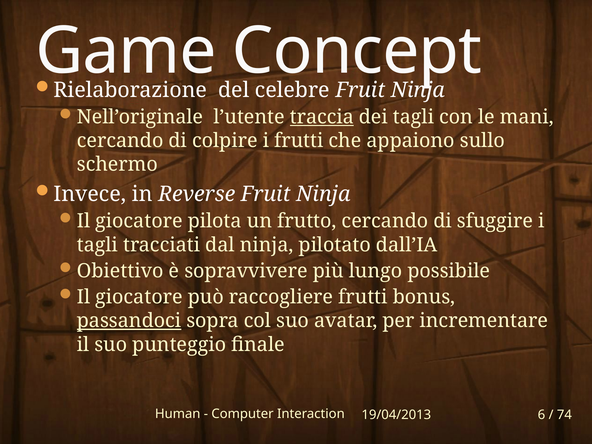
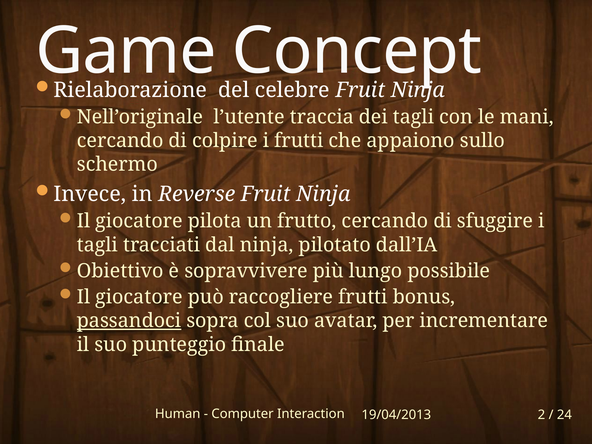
traccia underline: present -> none (322, 117)
6: 6 -> 2 (542, 415)
74: 74 -> 24 (564, 415)
